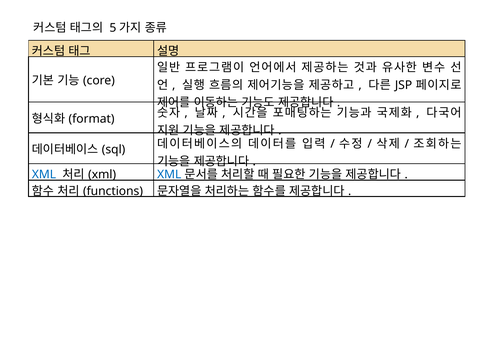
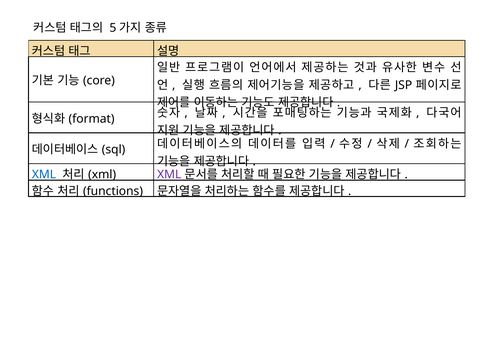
XML colour: blue -> purple (169, 174)
